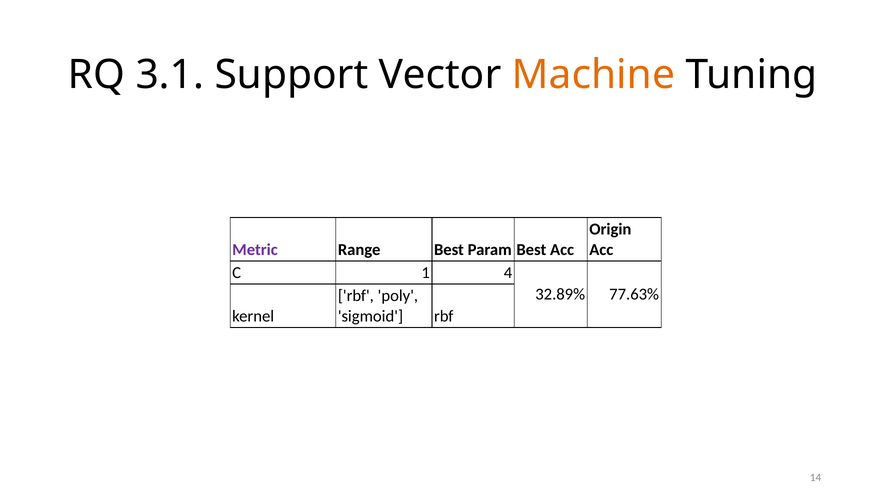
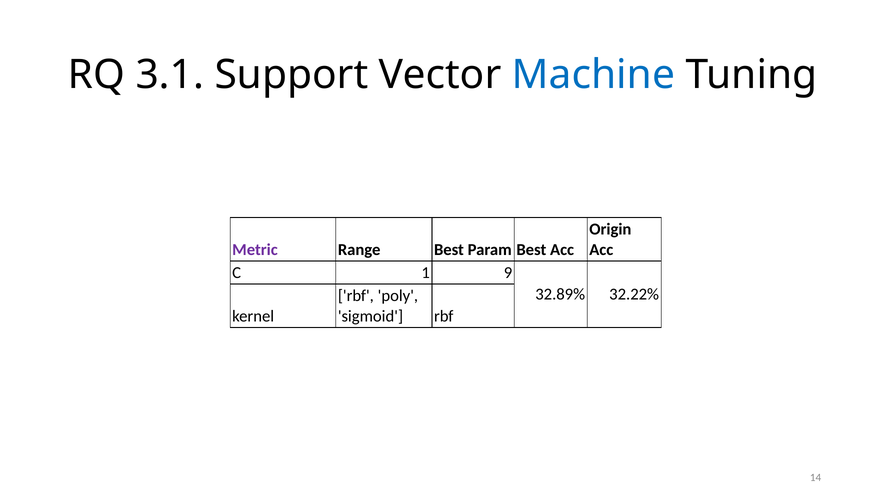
Machine colour: orange -> blue (594, 75)
4: 4 -> 9 (508, 273)
77.63%: 77.63% -> 32.22% (634, 295)
